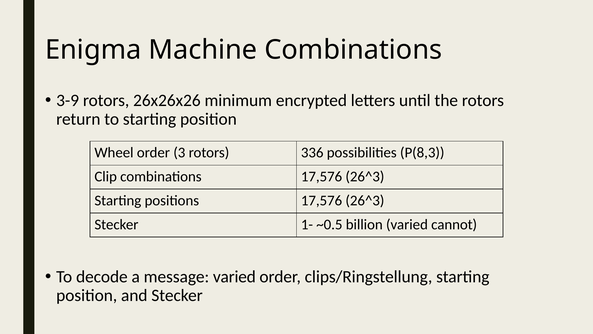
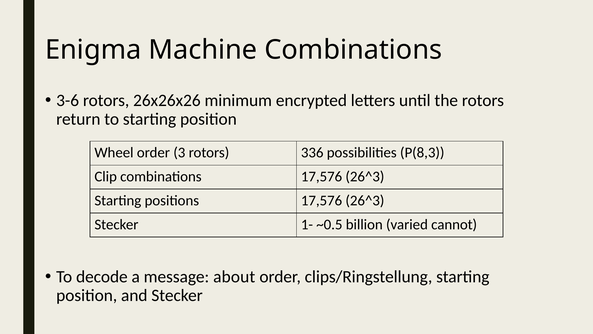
3-9: 3-9 -> 3-6 (68, 100)
message varied: varied -> about (234, 276)
